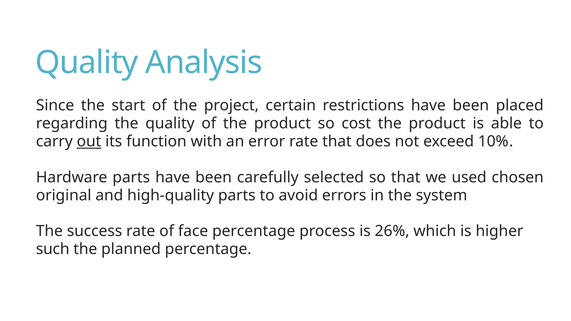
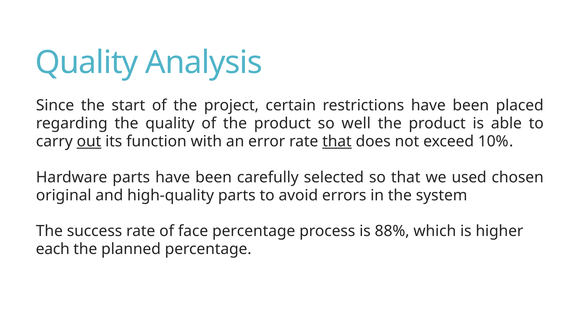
cost: cost -> well (356, 124)
that underline: none -> present (337, 142)
26%: 26% -> 88% (392, 231)
such: such -> each (53, 249)
